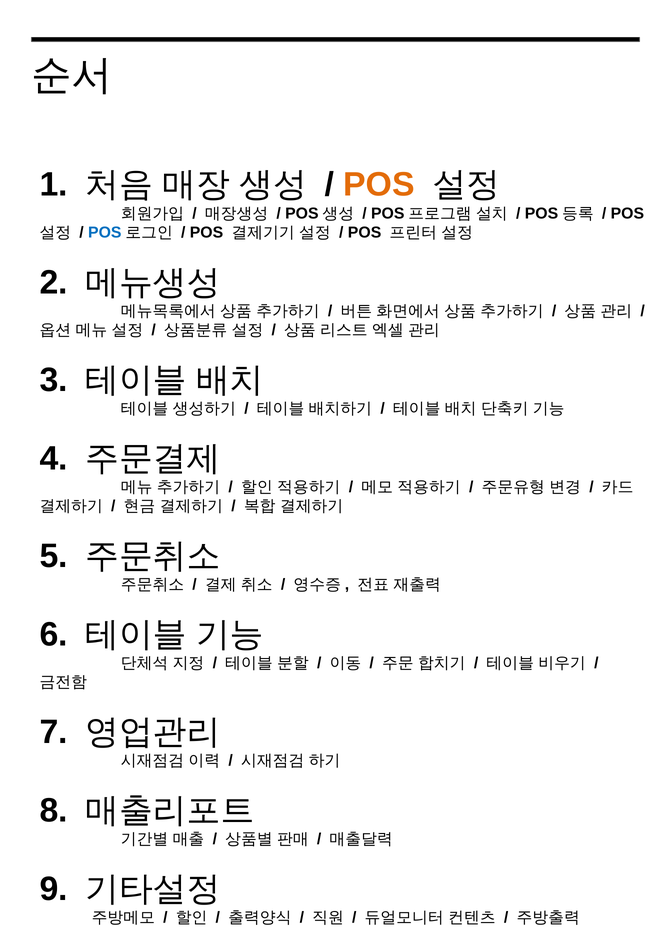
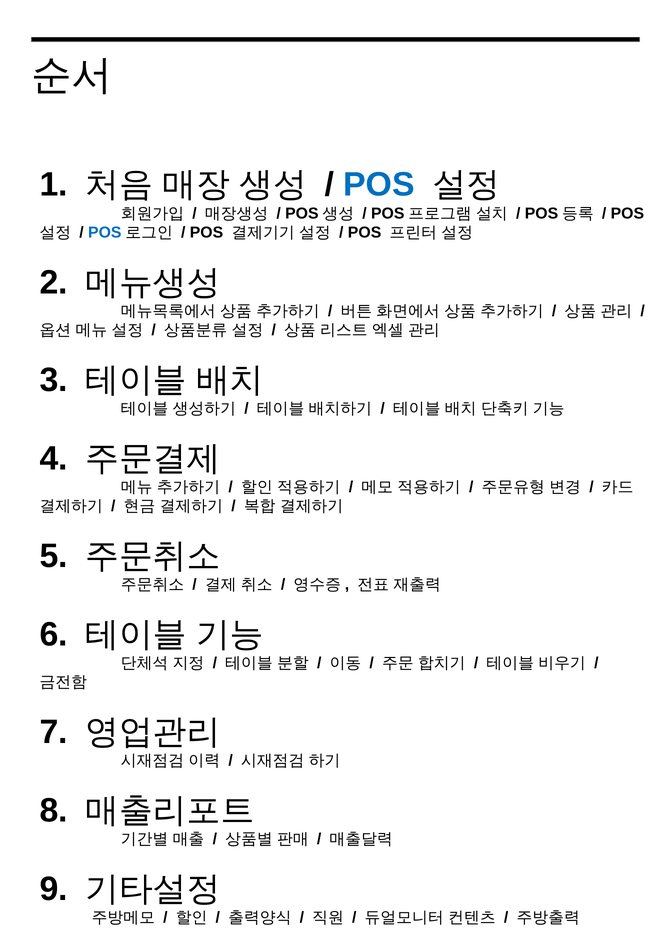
POS colour: orange -> blue (379, 185)
